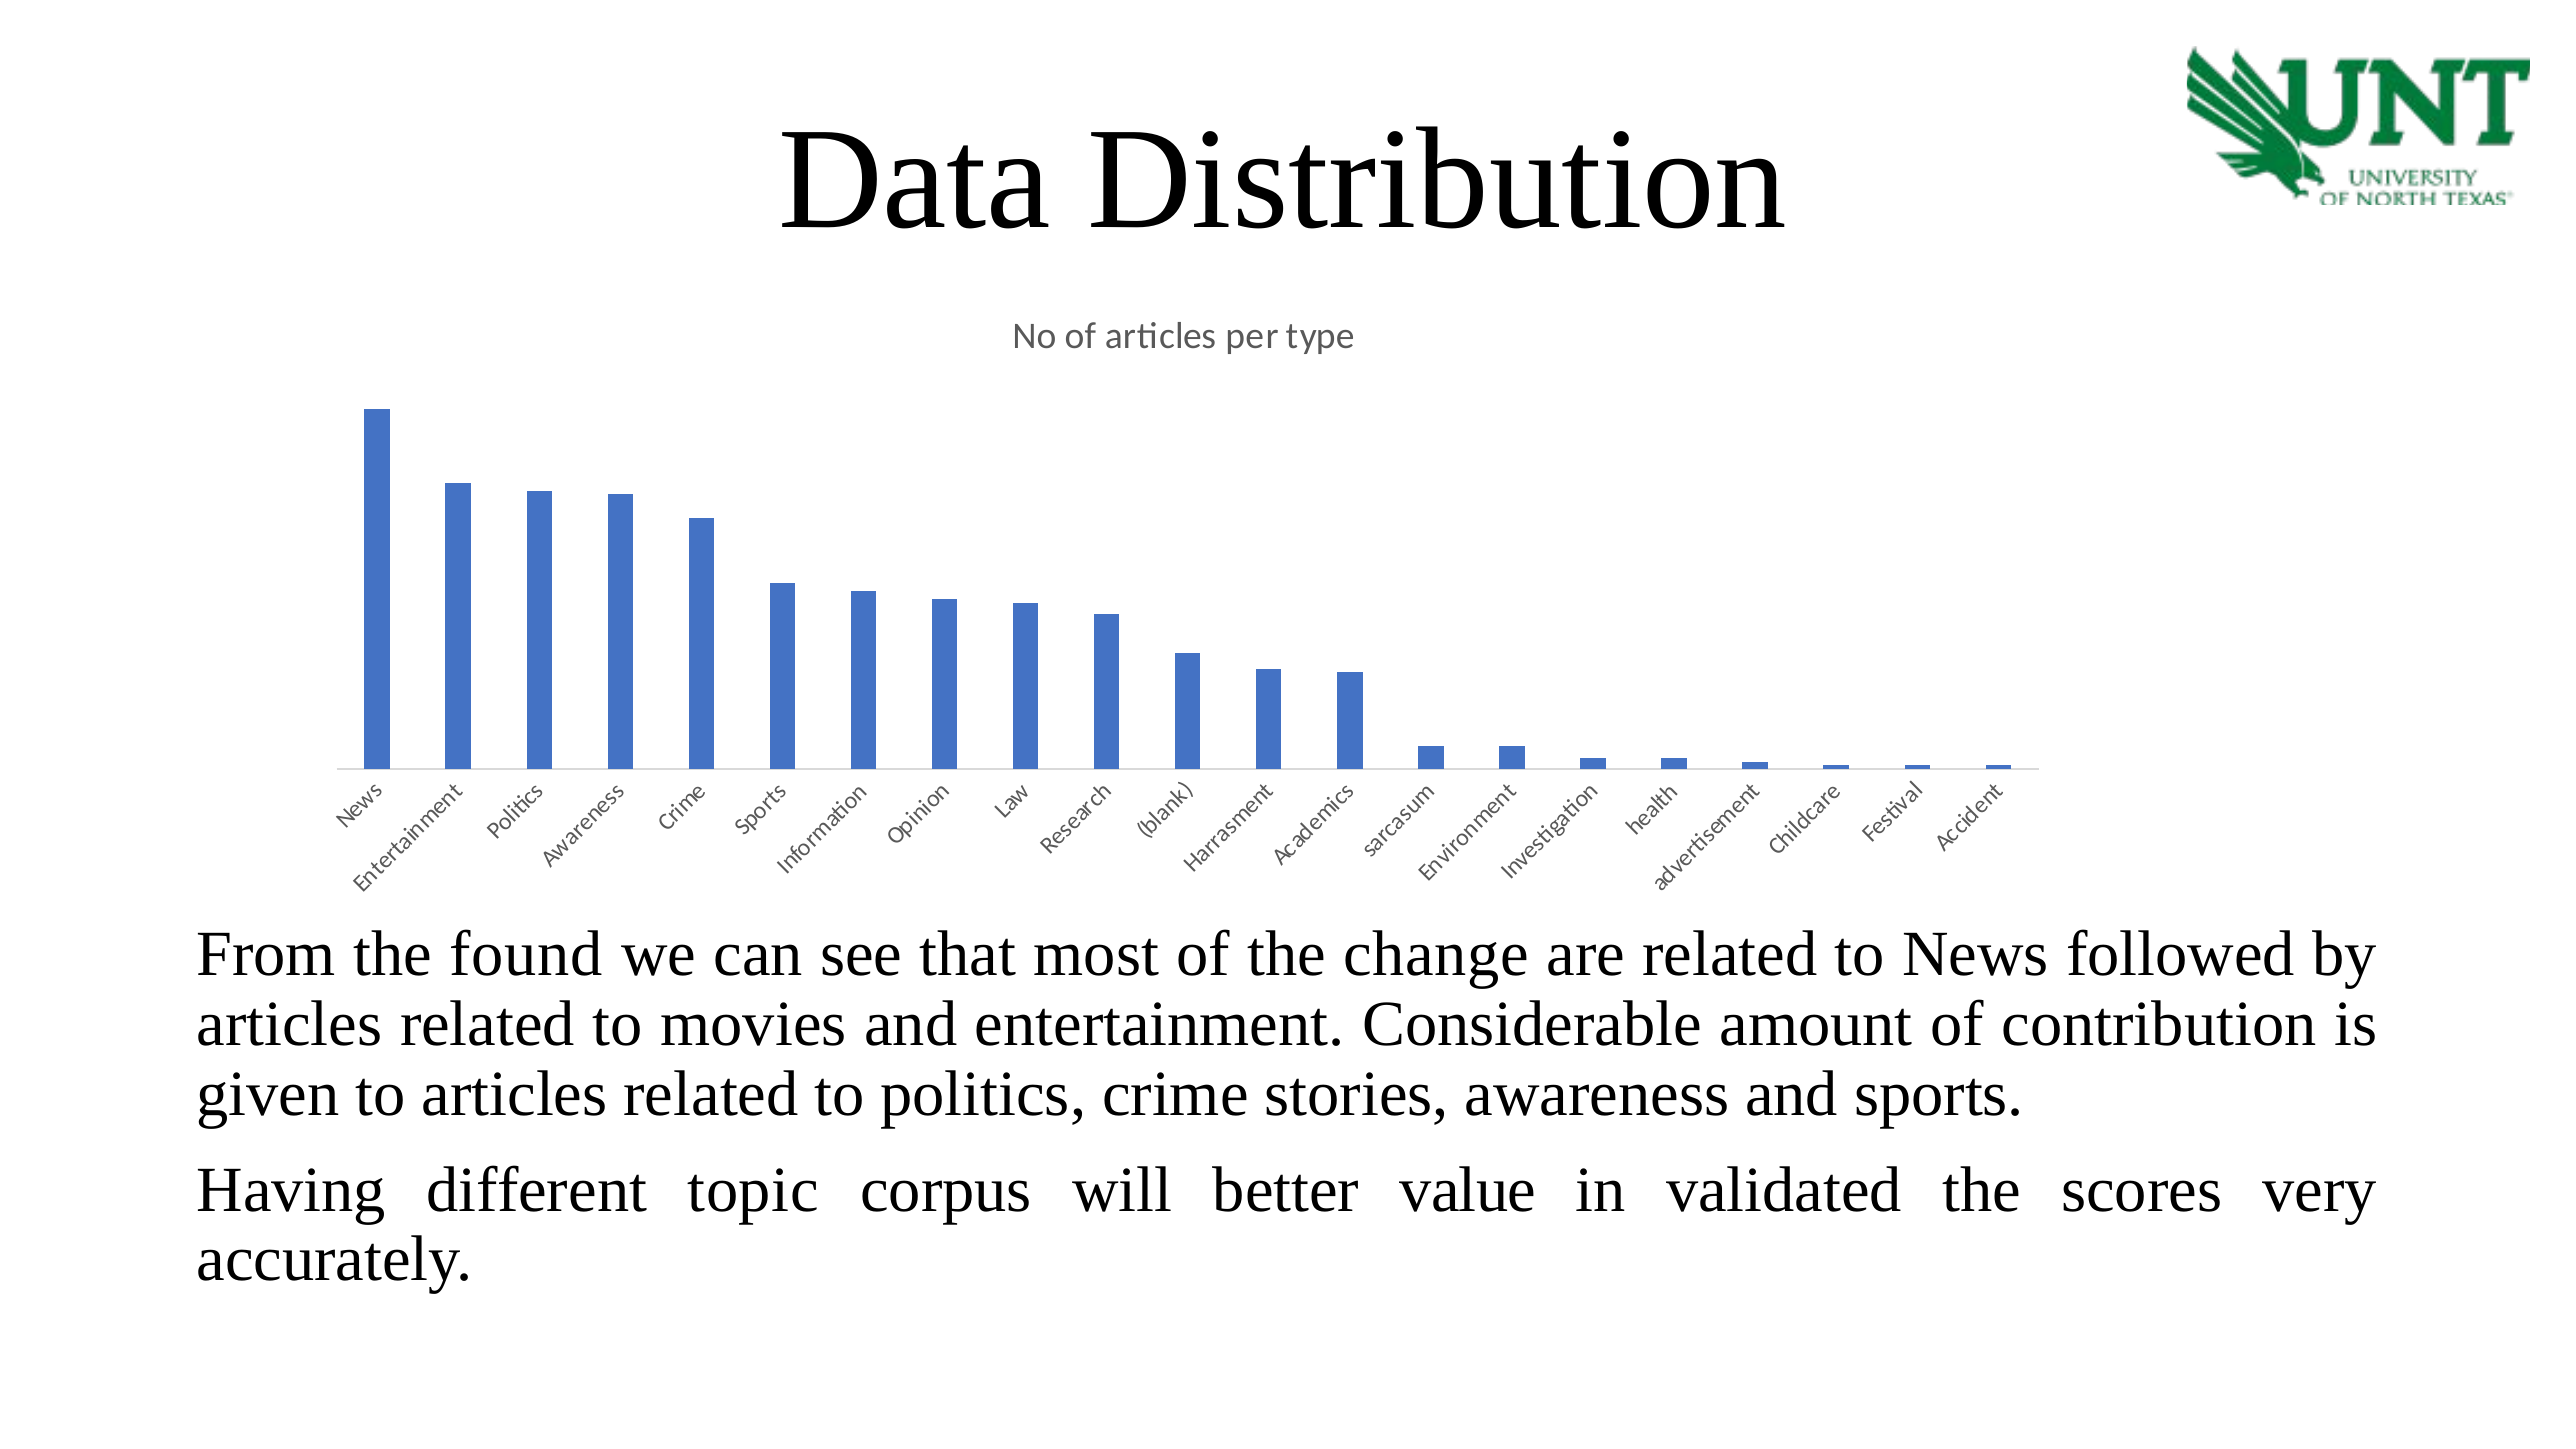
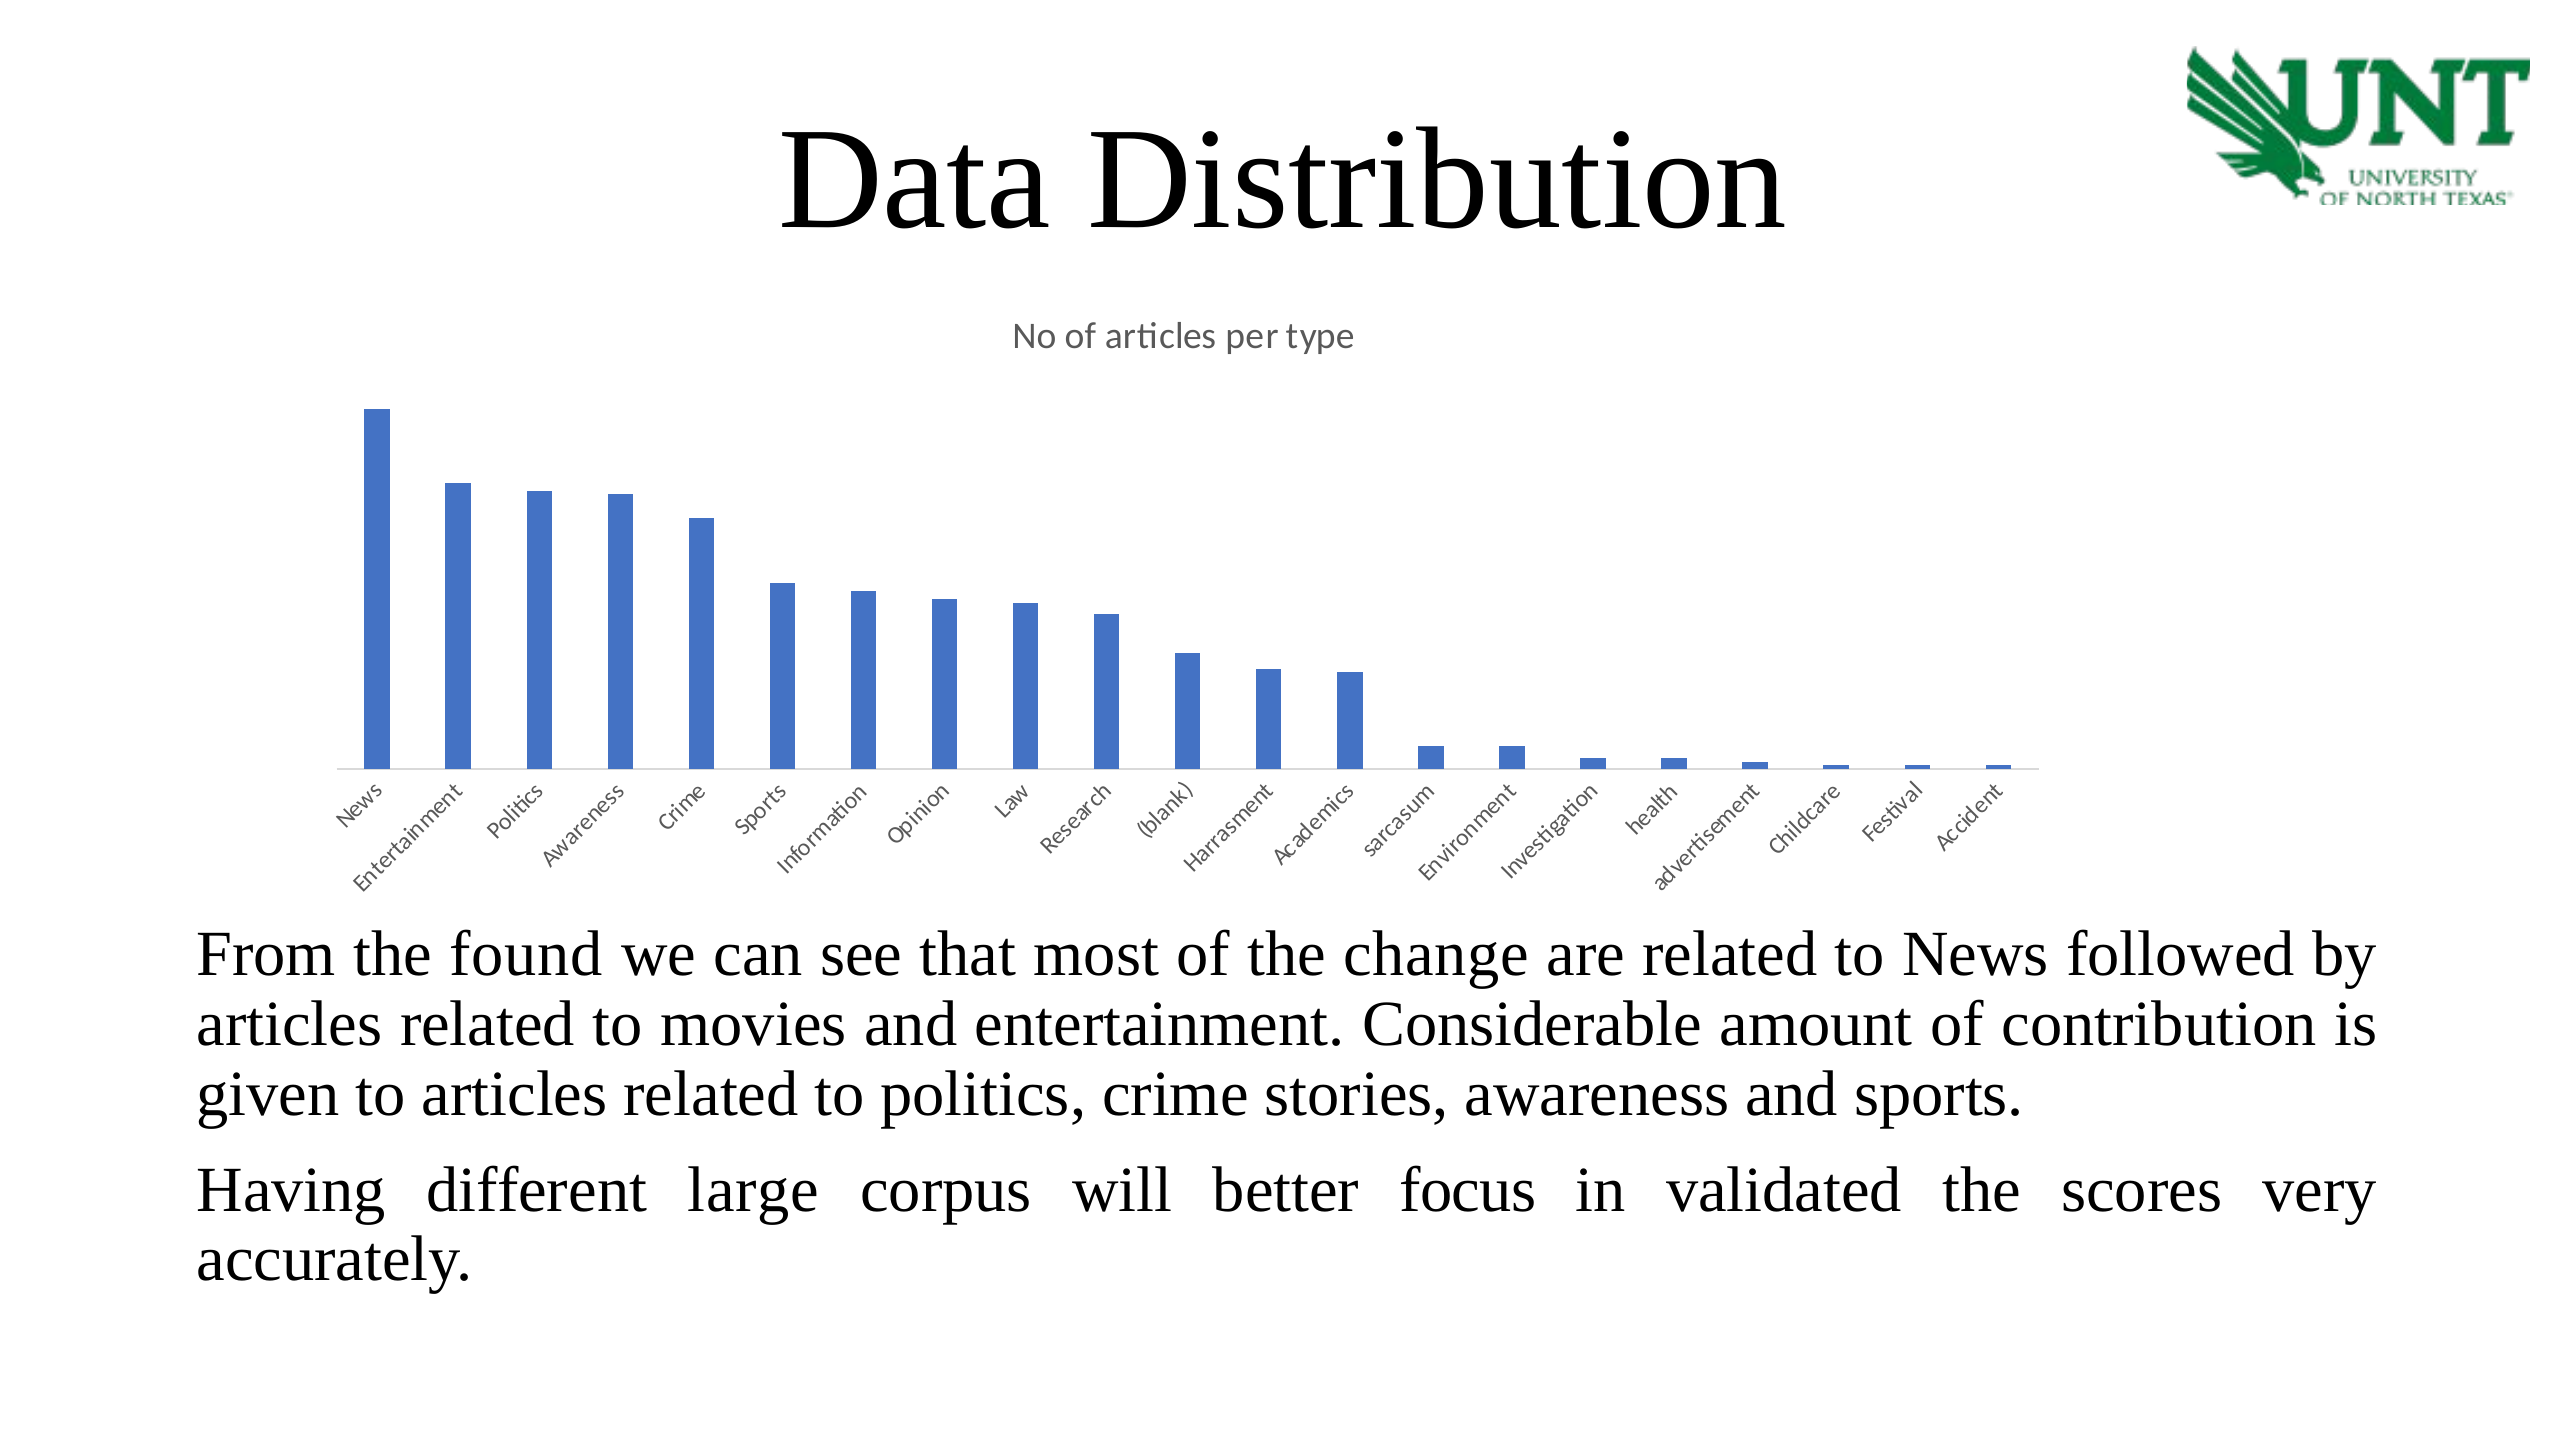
topic: topic -> large (753, 1190)
value: value -> focus (1468, 1190)
